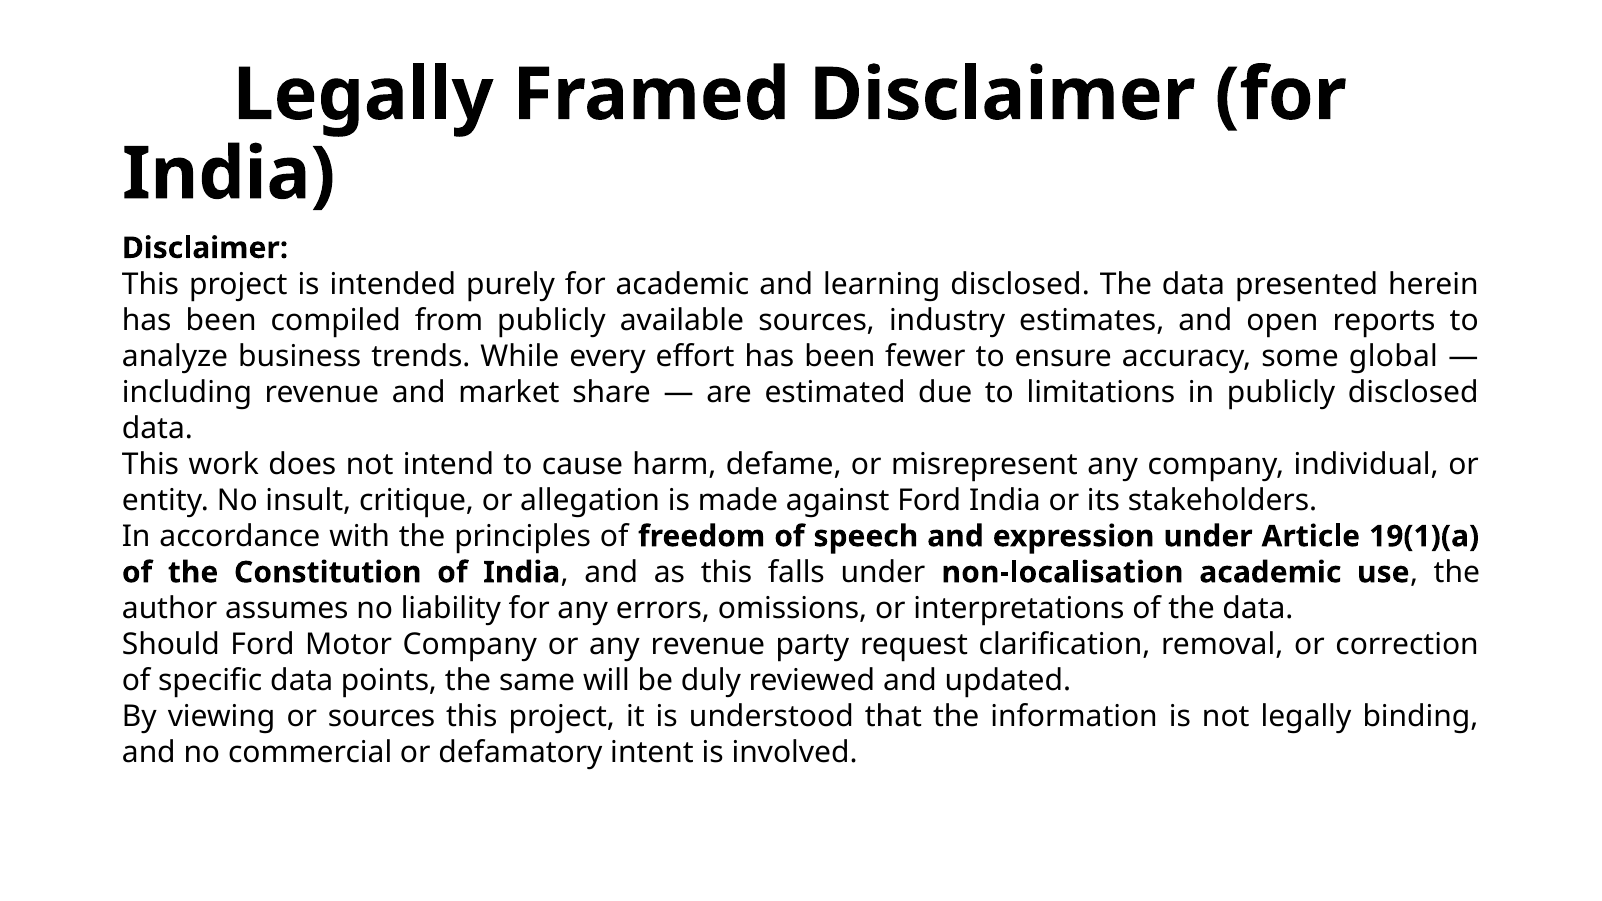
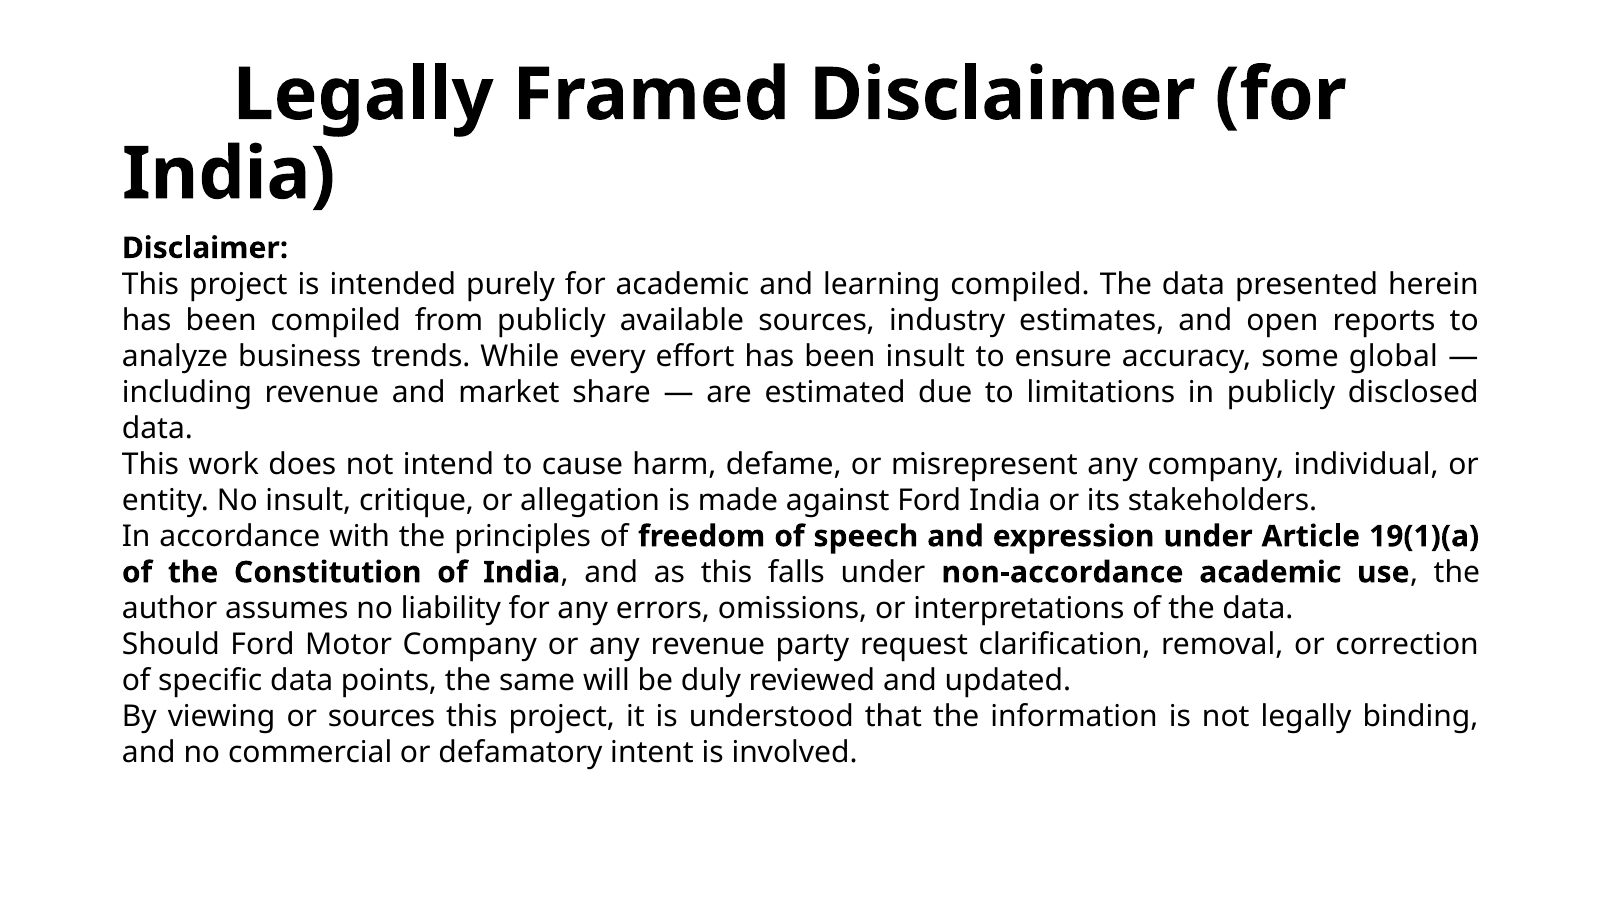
learning disclosed: disclosed -> compiled (1020, 284)
been fewer: fewer -> insult (925, 356)
non-localisation: non-localisation -> non-accordance (1062, 573)
